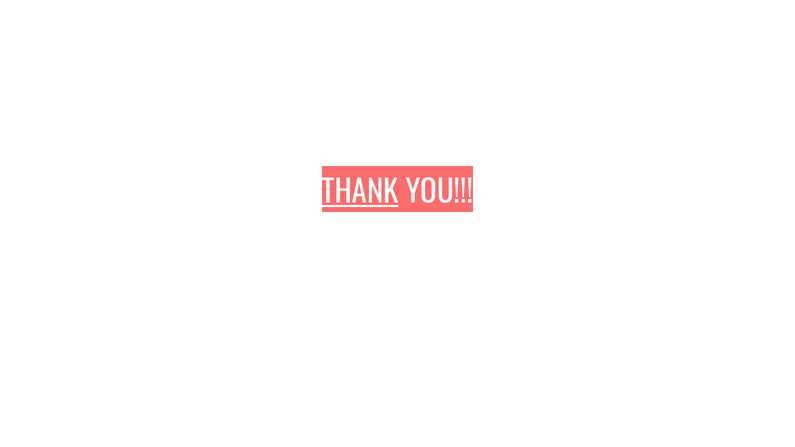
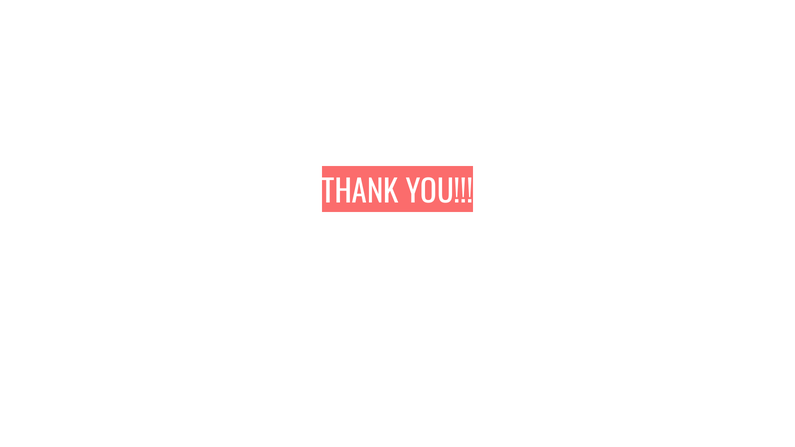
THANK underline: present -> none (360, 193)
